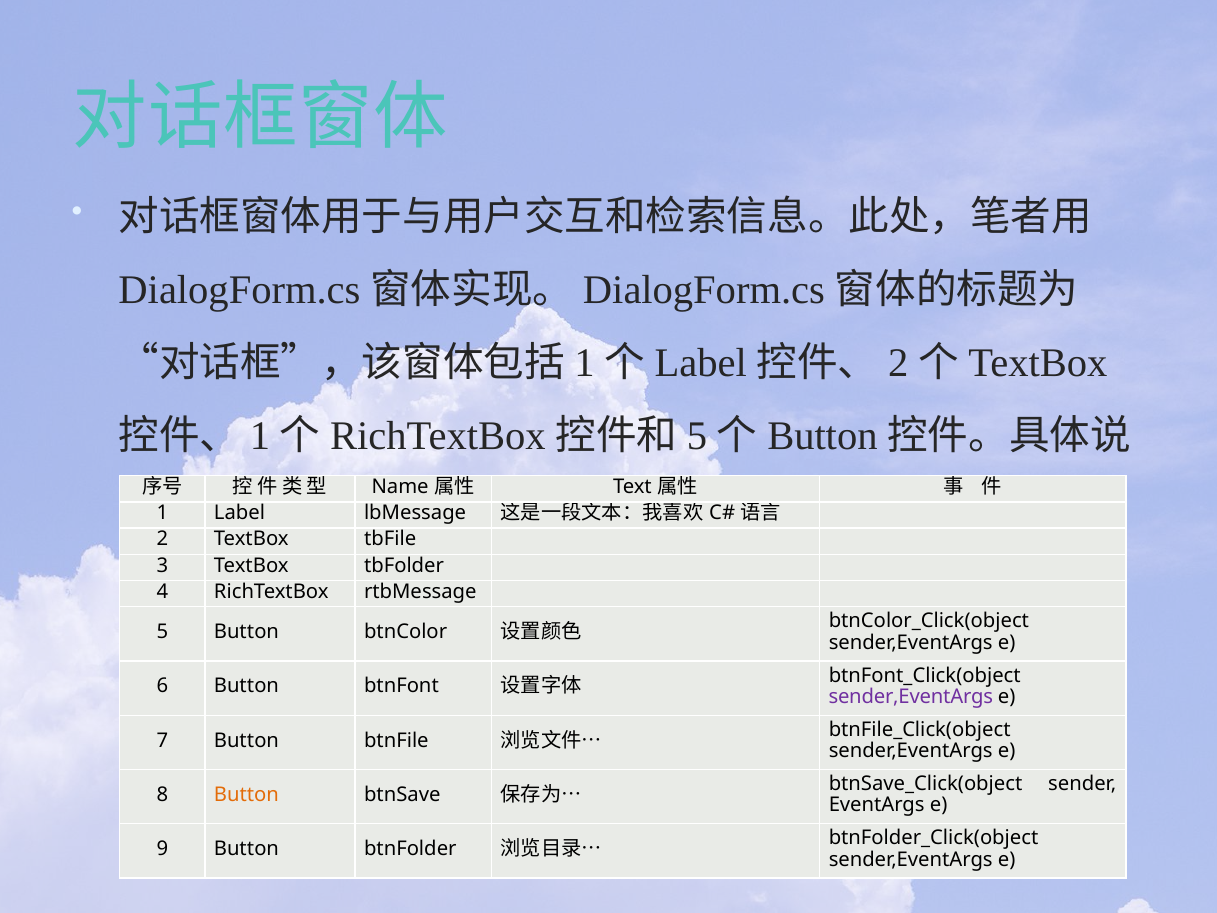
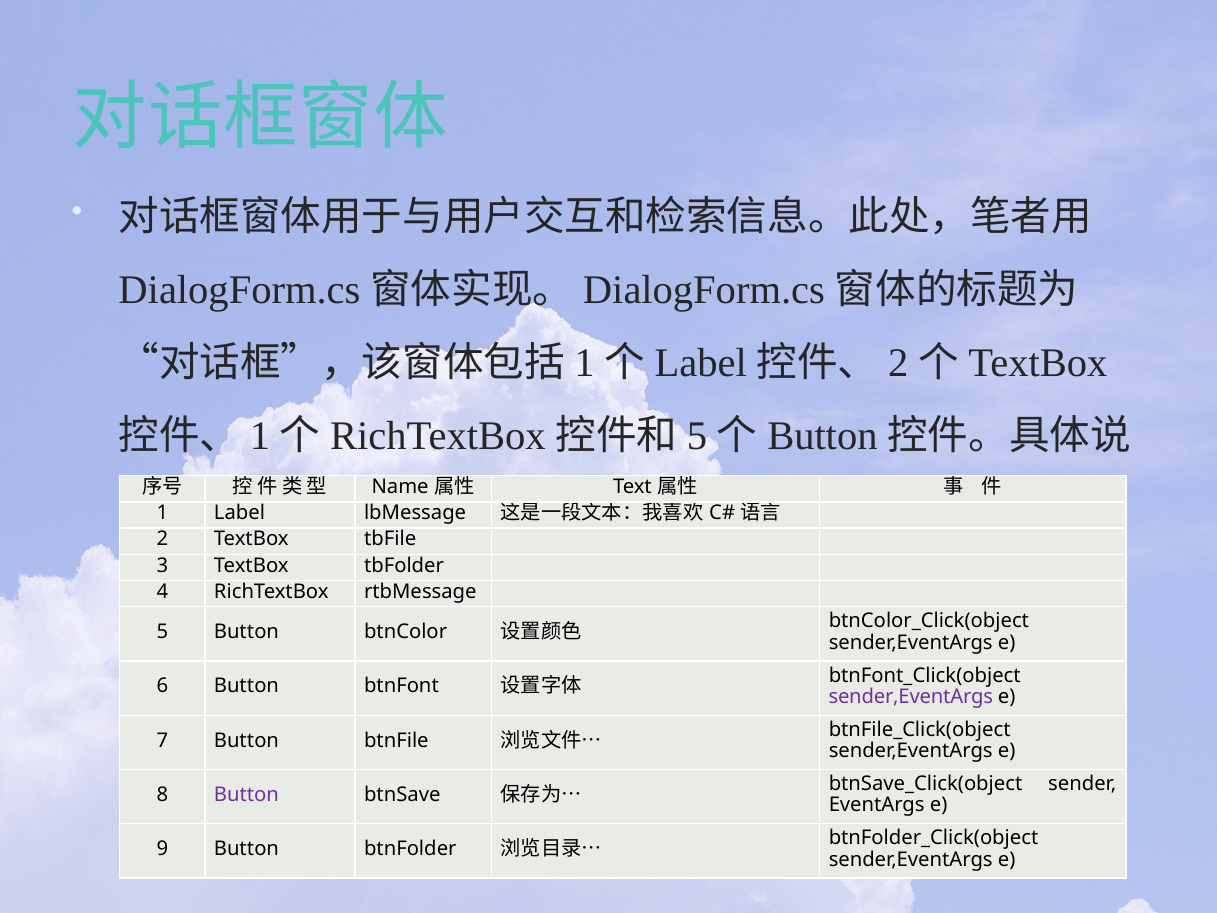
Button colour: orange -> purple (246, 794)
